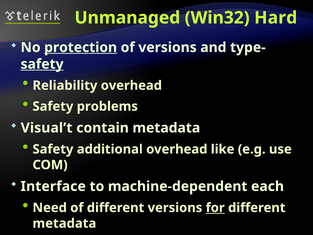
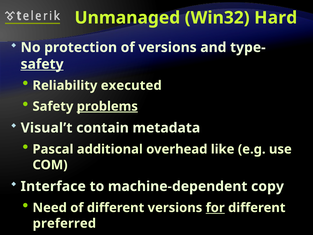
protection underline: present -> none (81, 47)
Reliability overhead: overhead -> executed (131, 85)
problems underline: none -> present (107, 106)
Safety: Safety -> Pascal (53, 149)
each: each -> copy (267, 186)
metadata: metadata -> preferred (64, 223)
